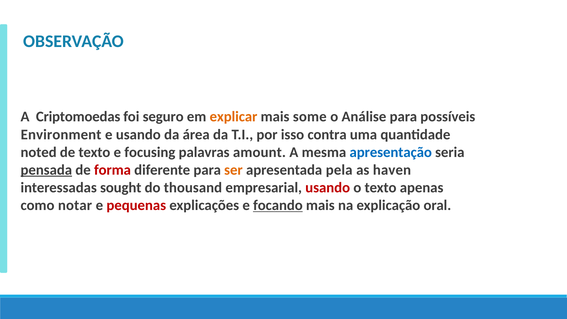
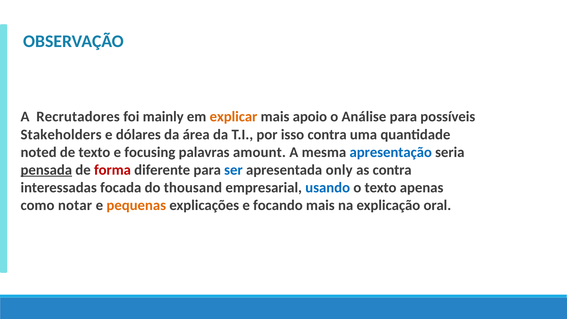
Criptomoedas: Criptomoedas -> Recrutadores (78, 117)
seguro: seguro -> mainly (163, 117)
some: some -> apoio (310, 117)
Environment: Environment -> Stakeholders (61, 134)
e usando: usando -> dólares (138, 134)
ser colour: orange -> blue (233, 170)
pela: pela -> only (339, 170)
as haven: haven -> contra (392, 170)
sought: sought -> focada (121, 188)
usando colour: red -> blue (328, 188)
pequenas colour: red -> orange (136, 205)
focando underline: present -> none (278, 205)
